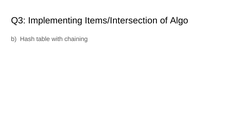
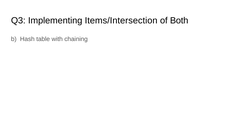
Algo: Algo -> Both (179, 21)
